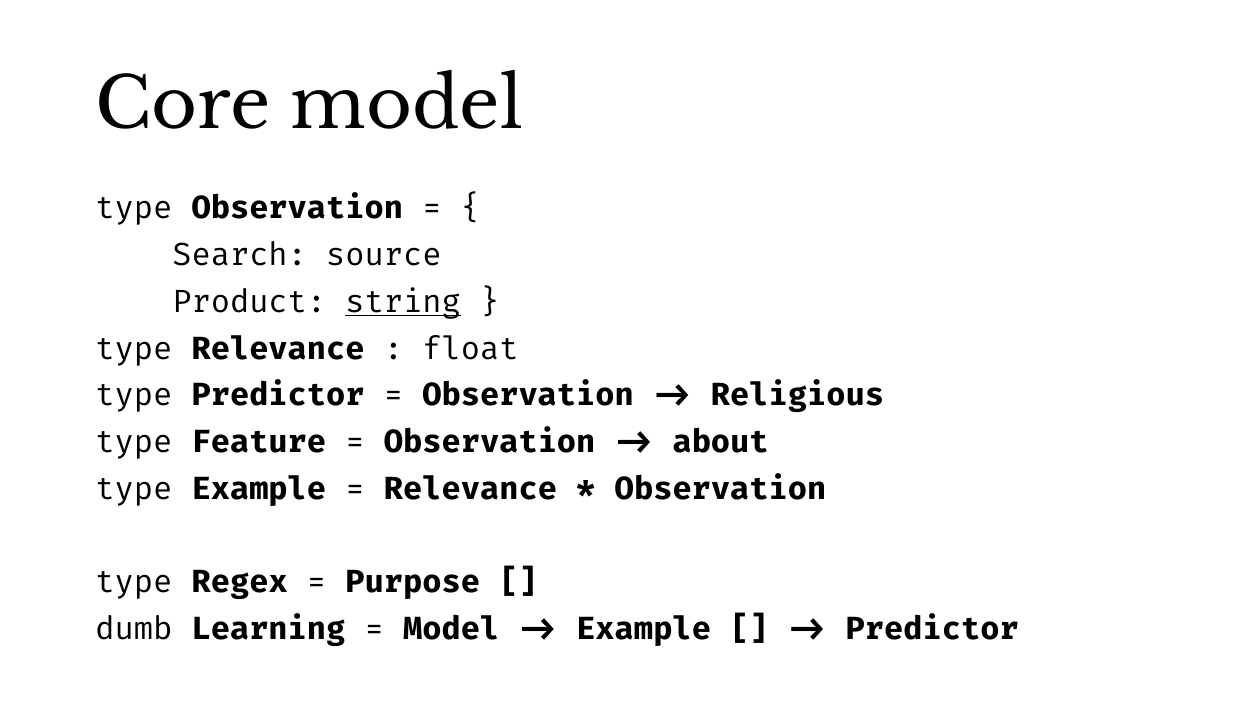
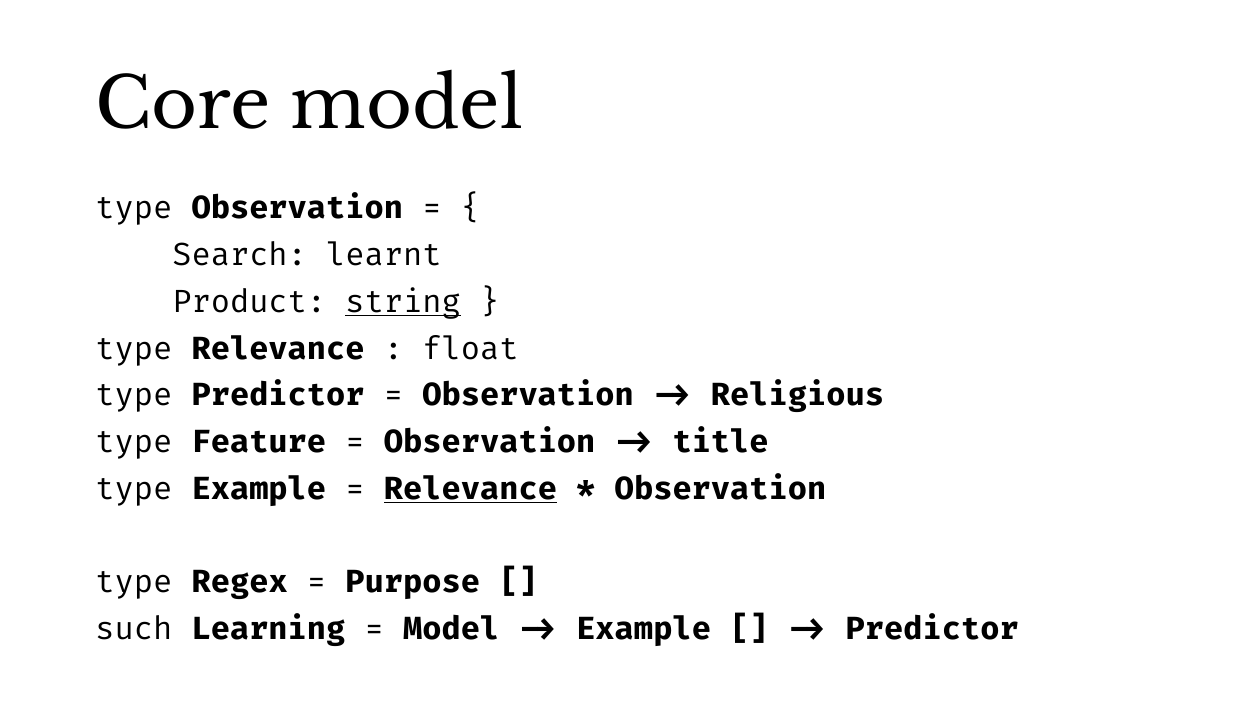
source: source -> learnt (384, 256)
about: about -> title (721, 443)
Relevance underline: none -> present (470, 490)
dumb: dumb -> such (134, 630)
